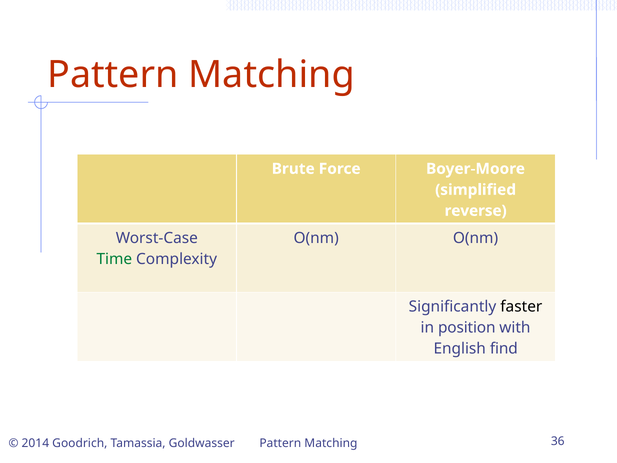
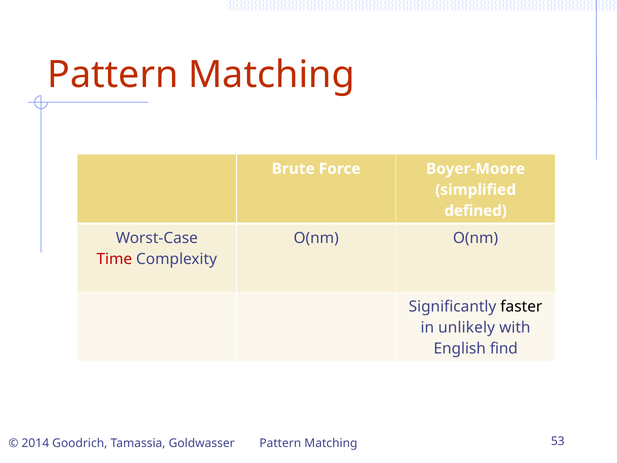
reverse: reverse -> defined (476, 211)
Time colour: green -> red (114, 259)
position: position -> unlikely (467, 327)
36: 36 -> 53 (558, 441)
